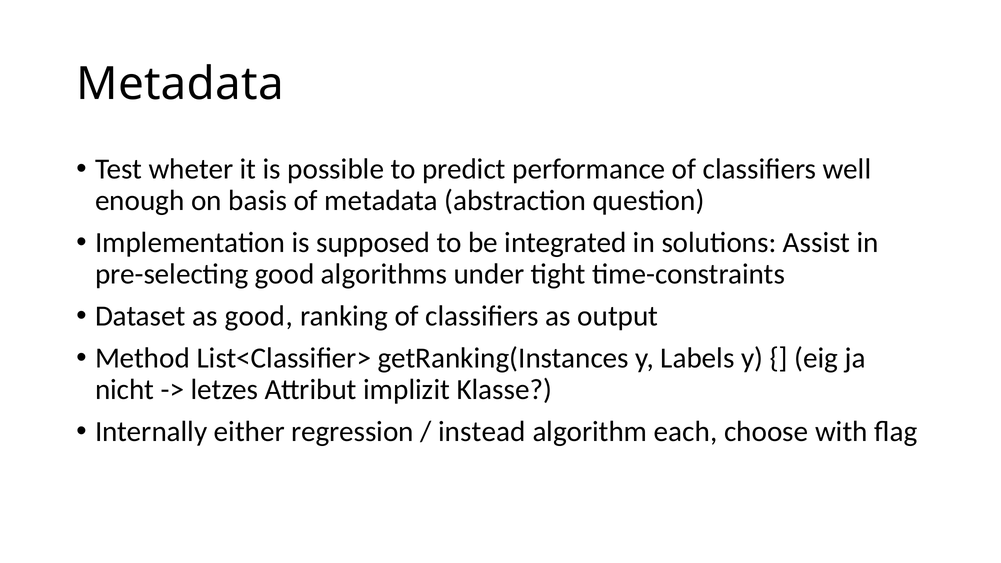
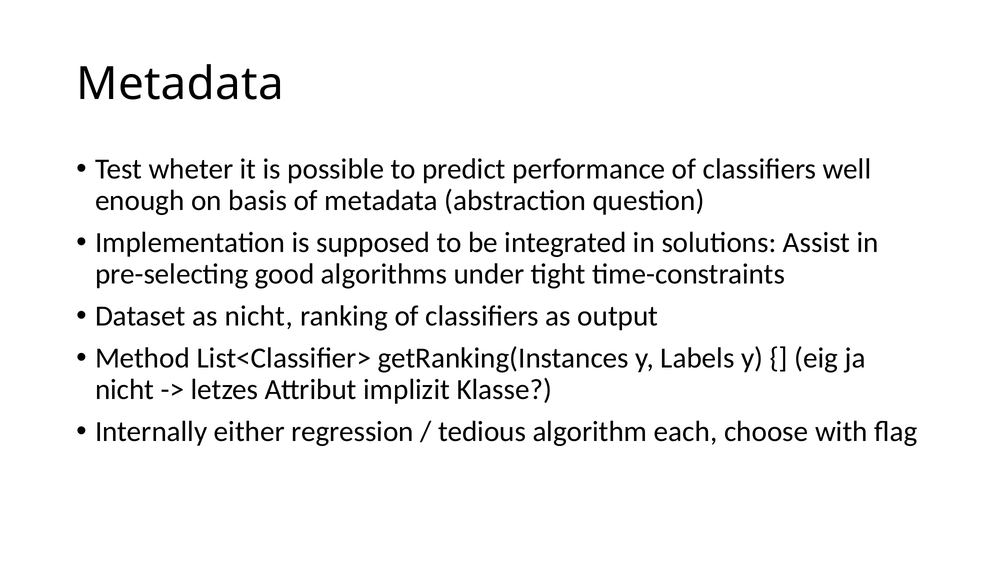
as good: good -> nicht (259, 316)
instead: instead -> tedious (482, 432)
